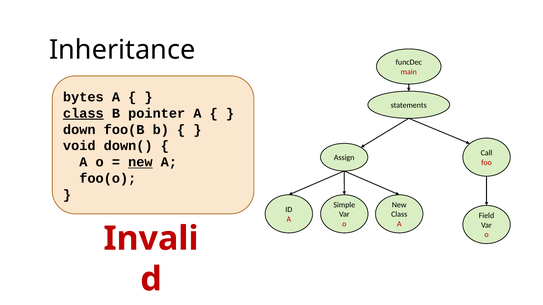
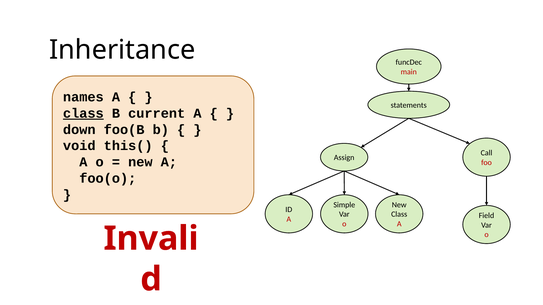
bytes: bytes -> names (83, 97)
pointer: pointer -> current (157, 113)
down(: down( -> this( (128, 146)
new underline: present -> none (140, 162)
